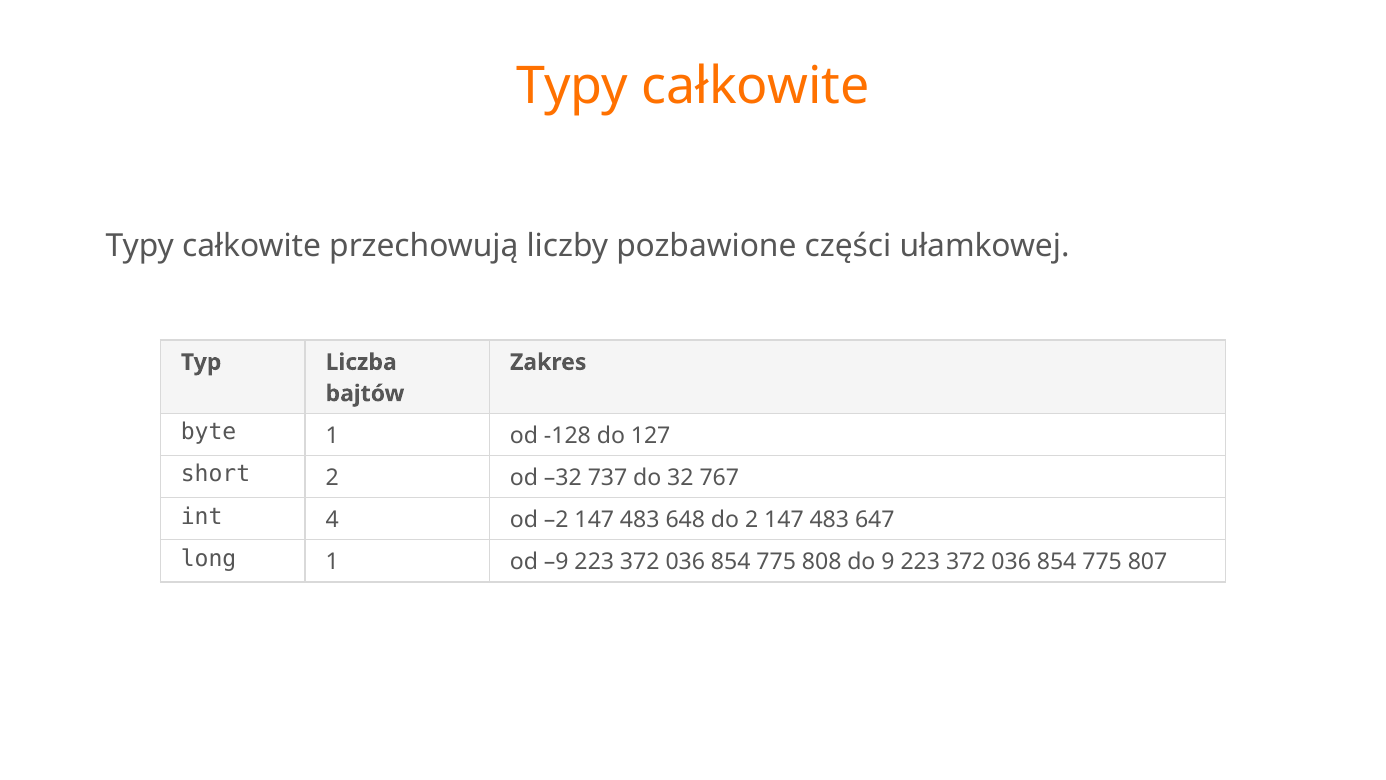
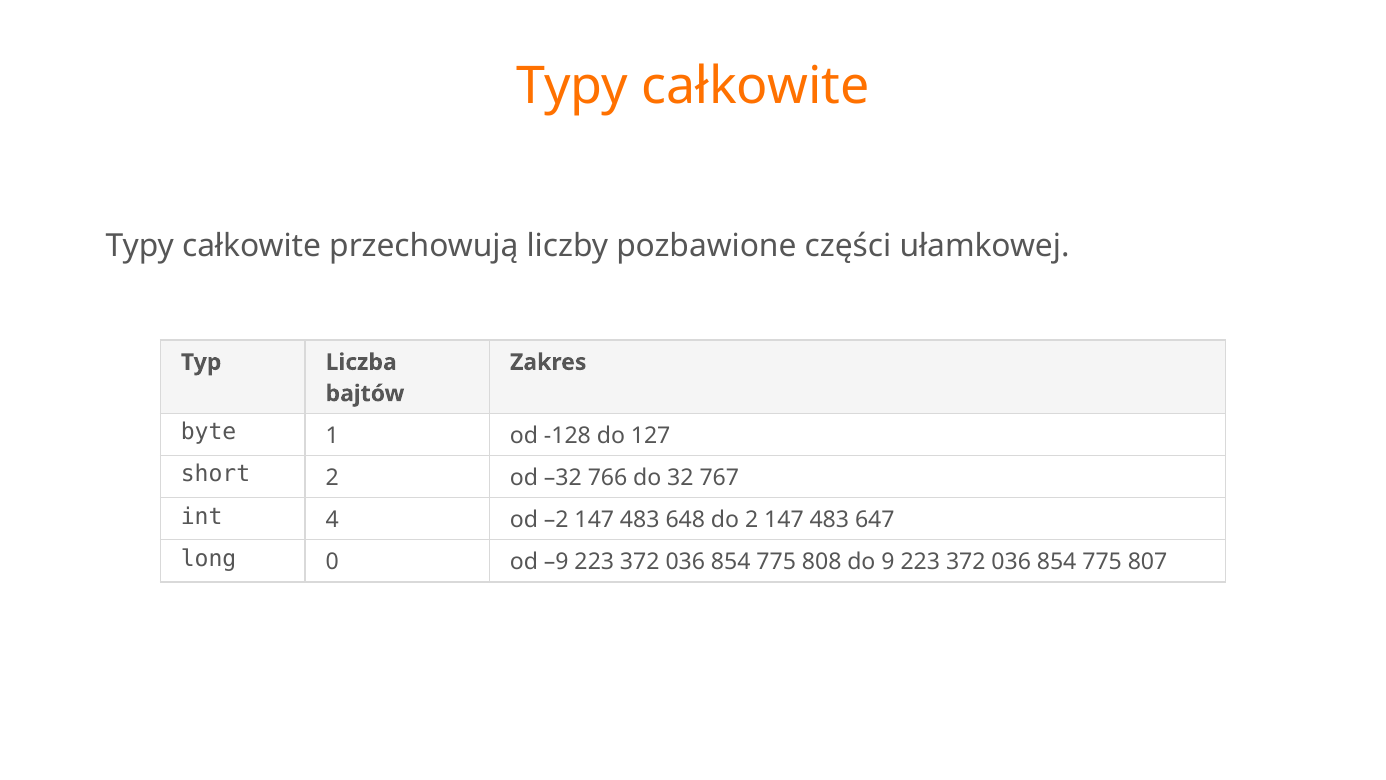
737: 737 -> 766 (608, 477)
long 1: 1 -> 0 (332, 562)
